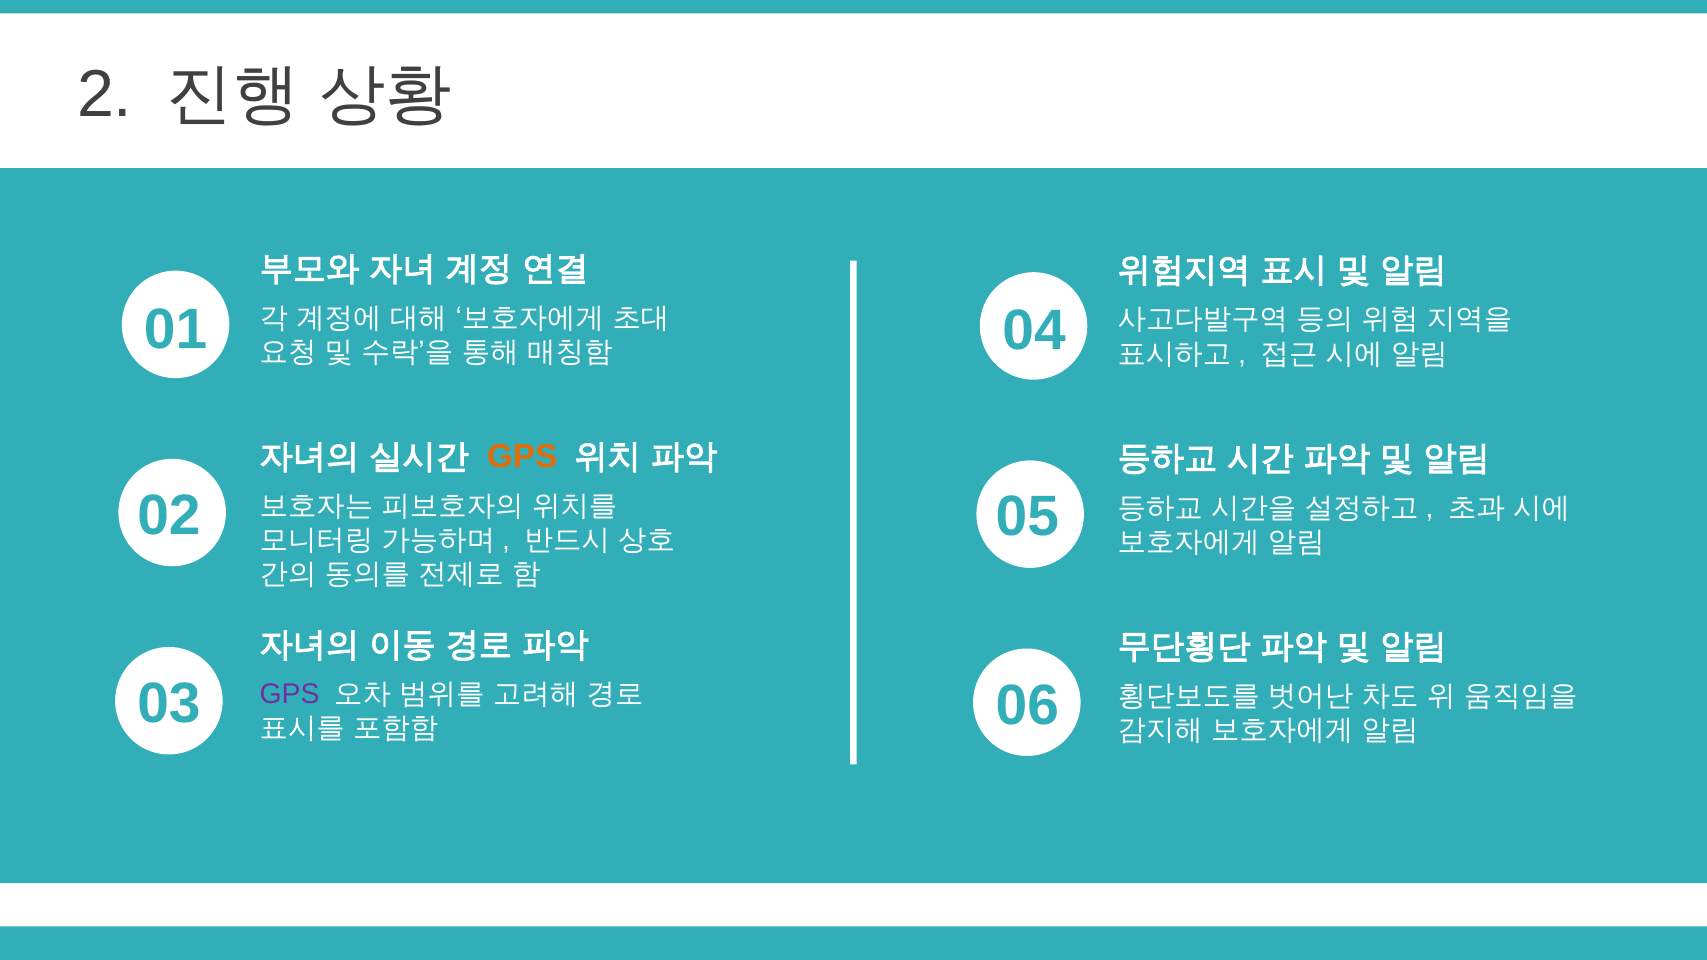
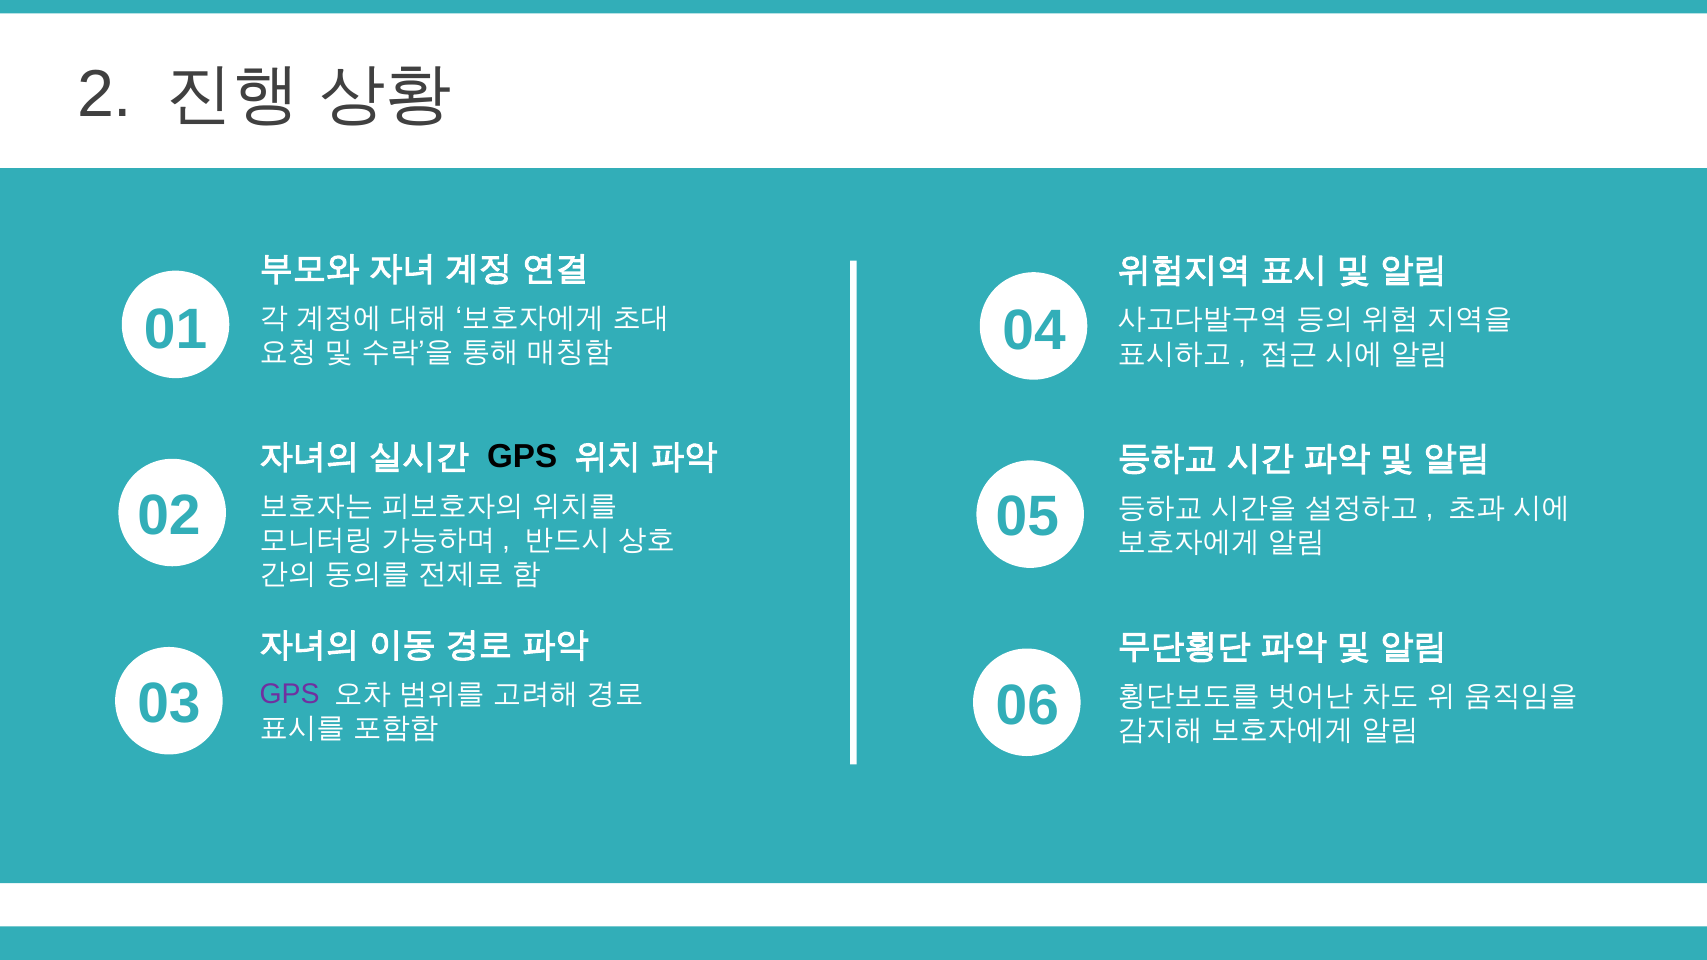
GPS colour: orange -> black (522, 457)
